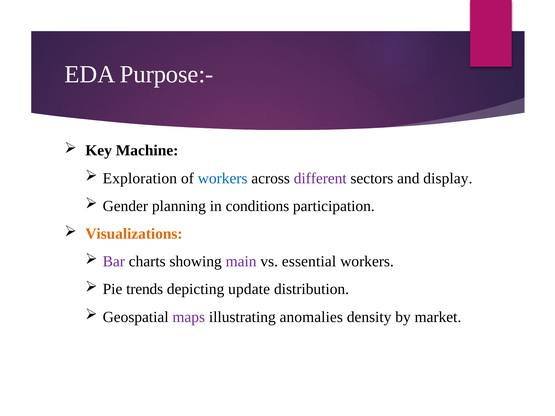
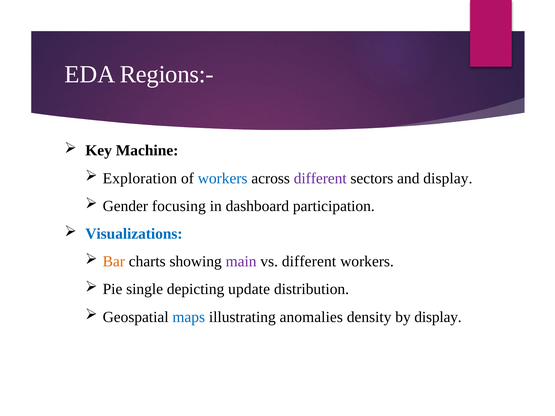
Purpose:-: Purpose:- -> Regions:- (167, 74)
planning: planning -> focusing (179, 206)
conditions: conditions -> dashboard (257, 206)
Visualizations colour: orange -> blue (134, 234)
Bar colour: purple -> orange (114, 262)
vs essential: essential -> different (309, 262)
trends: trends -> single (145, 289)
maps colour: purple -> blue (189, 317)
by market: market -> display (438, 317)
